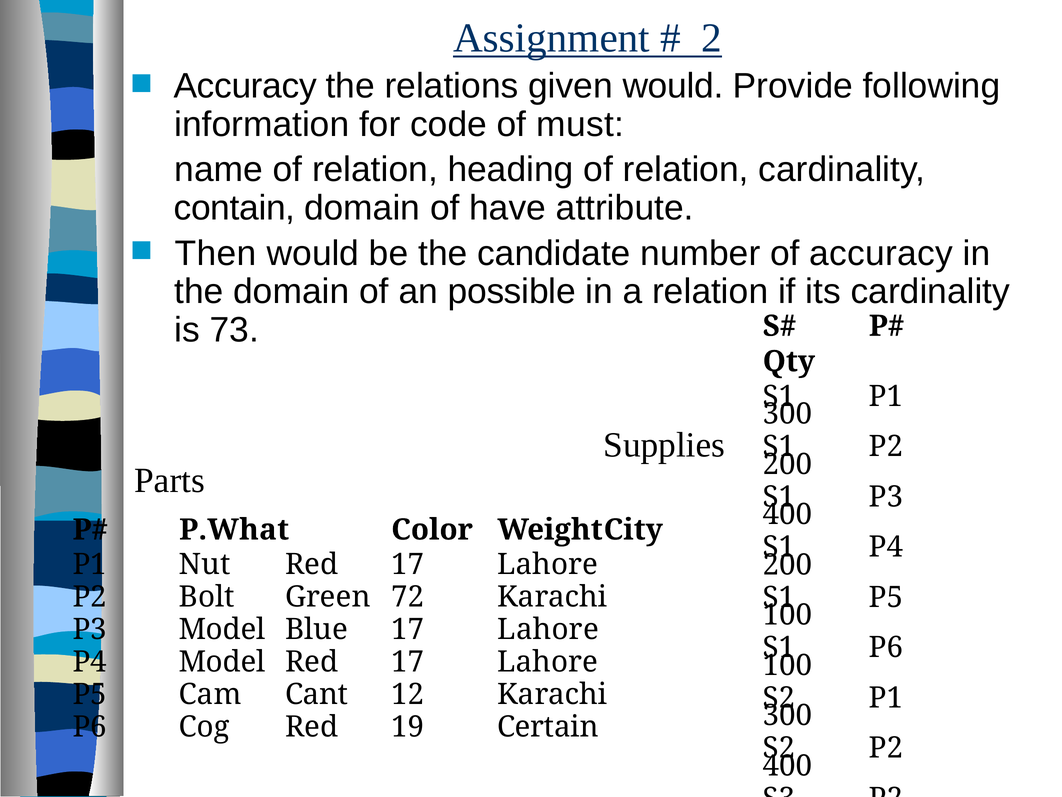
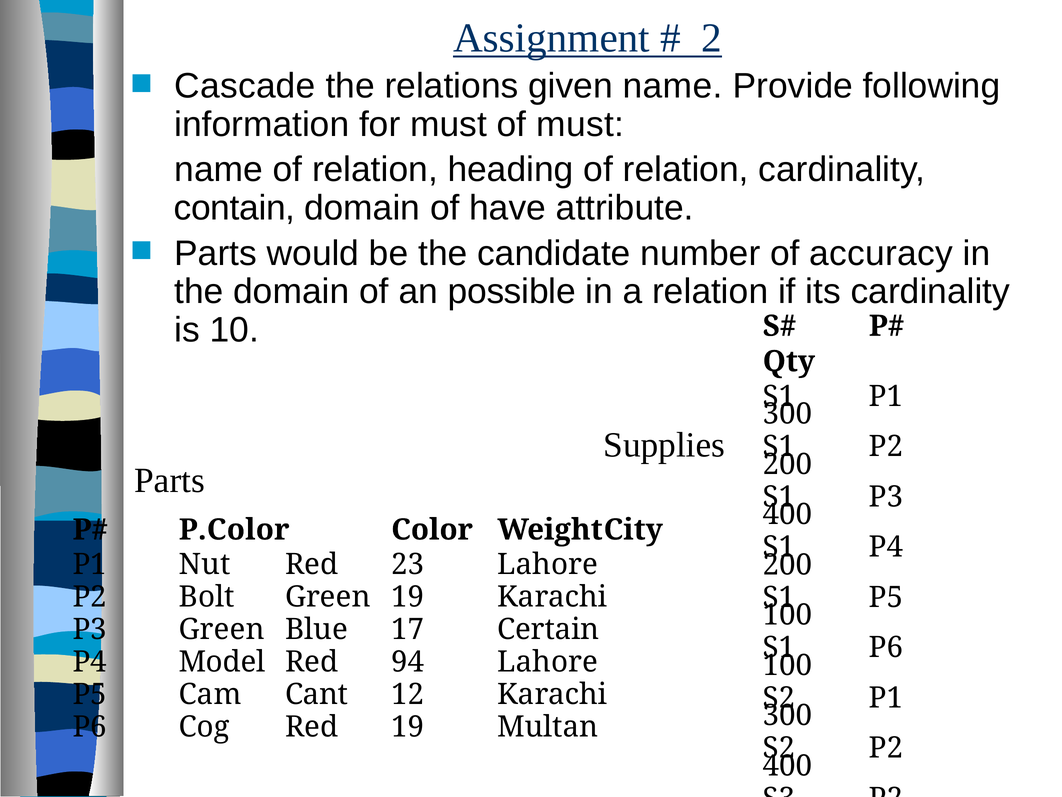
Accuracy: Accuracy -> Cascade (245, 86)
given would: would -> name (673, 86)
for code: code -> must (449, 124)
Then: Then -> Parts (216, 253)
73: 73 -> 10 (234, 330)
P.What: P.What -> P.Color (234, 529)
Nut Red 17: 17 -> 23 (408, 564)
Green 72: 72 -> 19 (408, 597)
P3 Model: Model -> Green (222, 629)
Blue 17 Lahore: Lahore -> Certain (548, 629)
17: 17 -> 94 (408, 662)
Certain: Certain -> Multan (548, 727)
